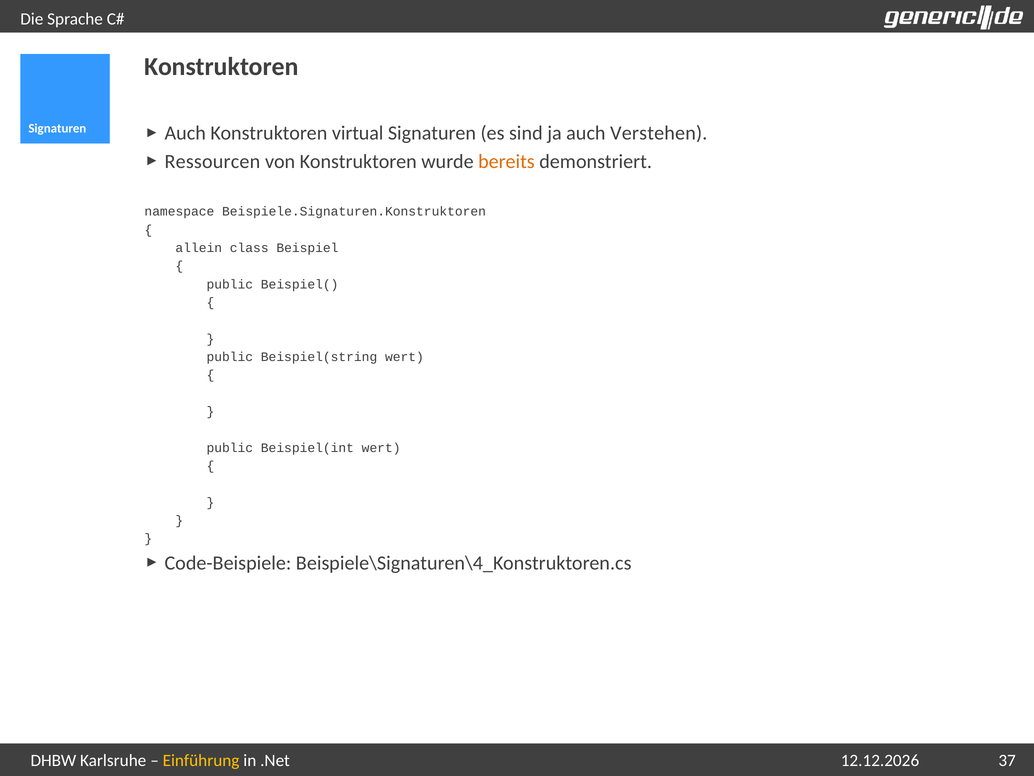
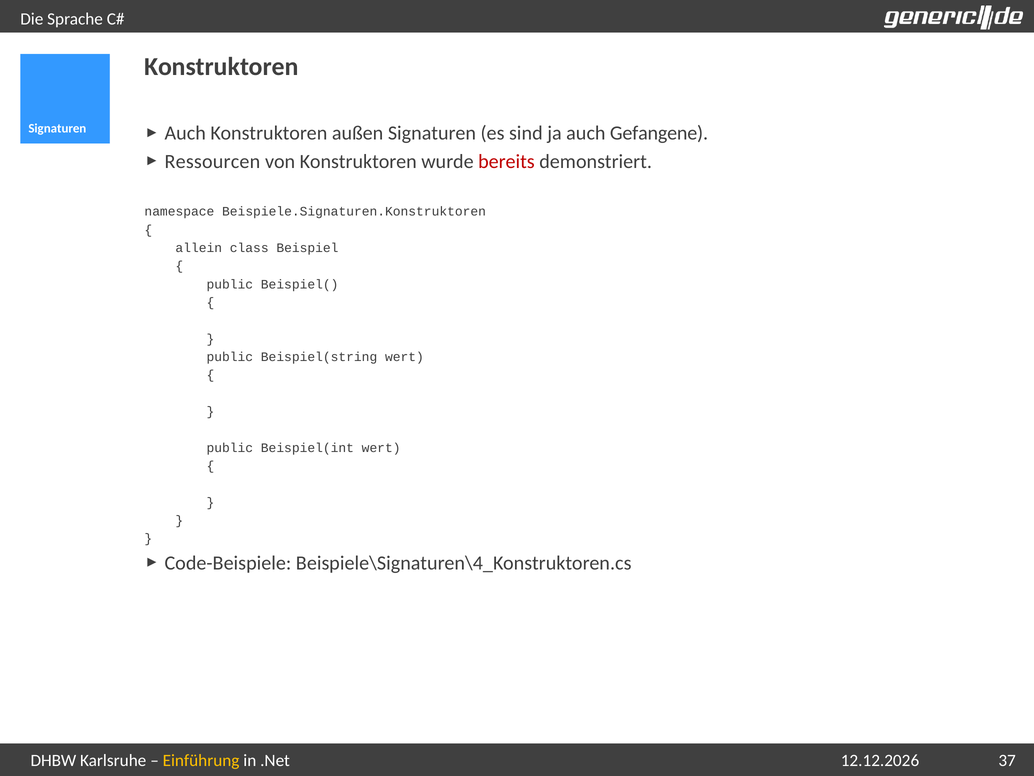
virtual: virtual -> außen (358, 133)
Verstehen: Verstehen -> Gefangene (659, 133)
bereits colour: orange -> red (506, 161)
